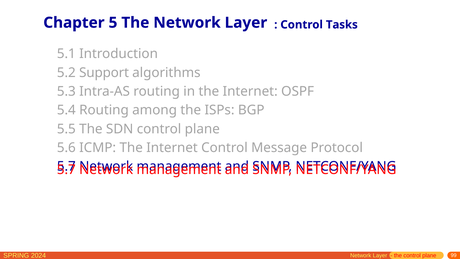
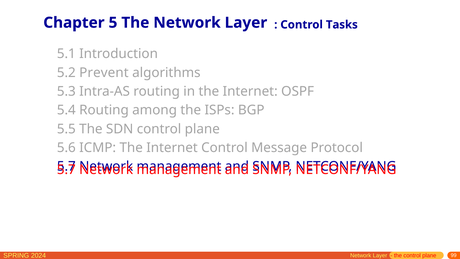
Support: Support -> Prevent (104, 73)
